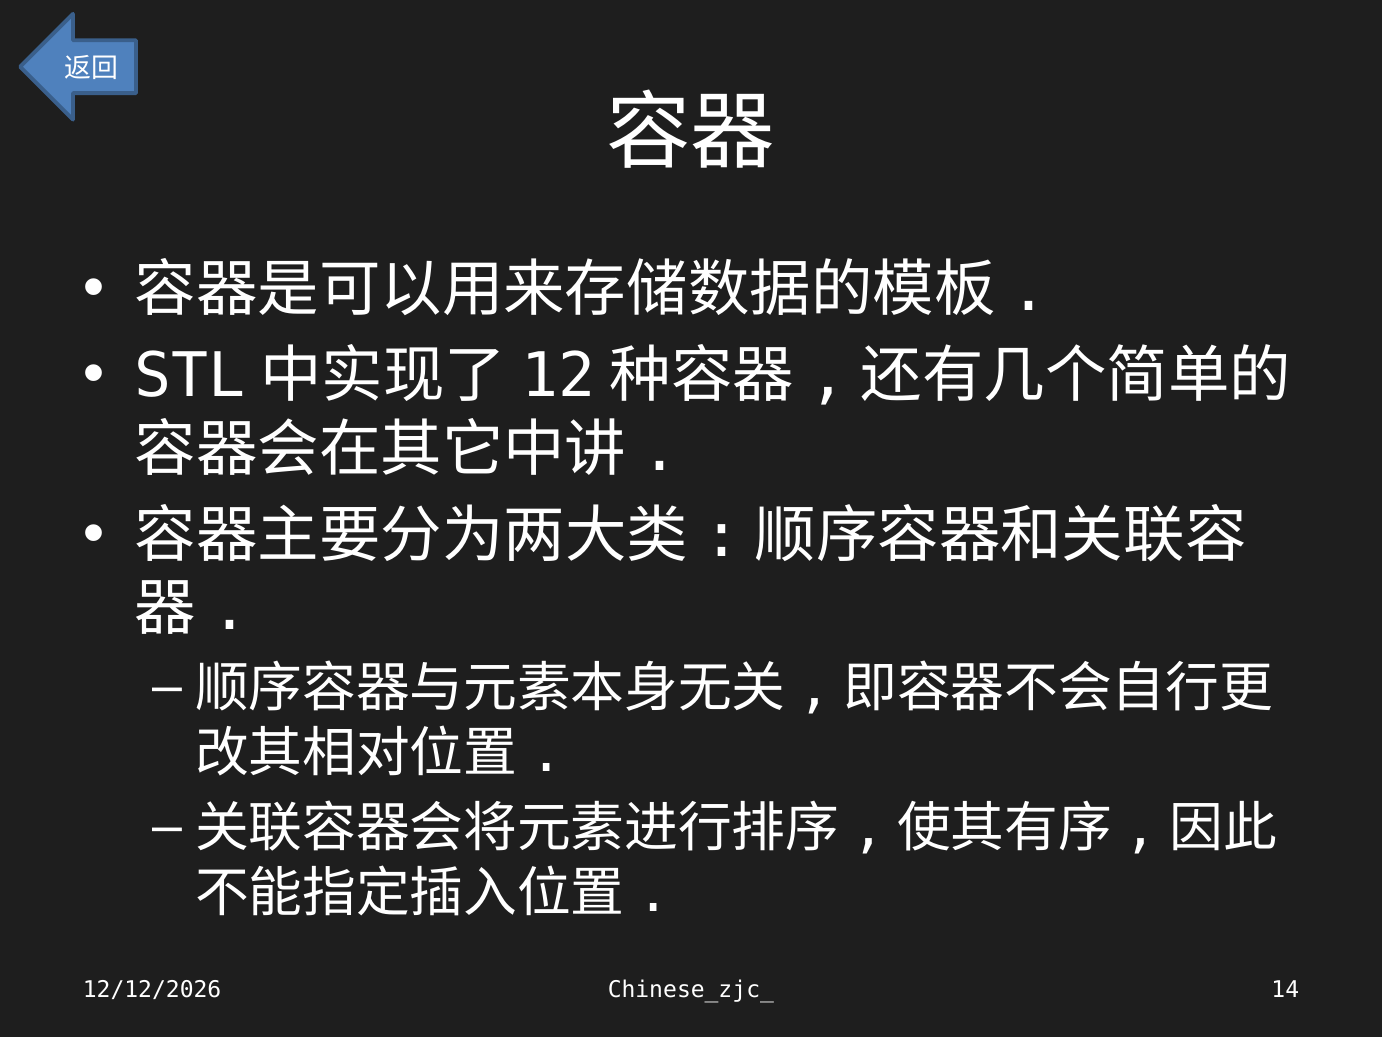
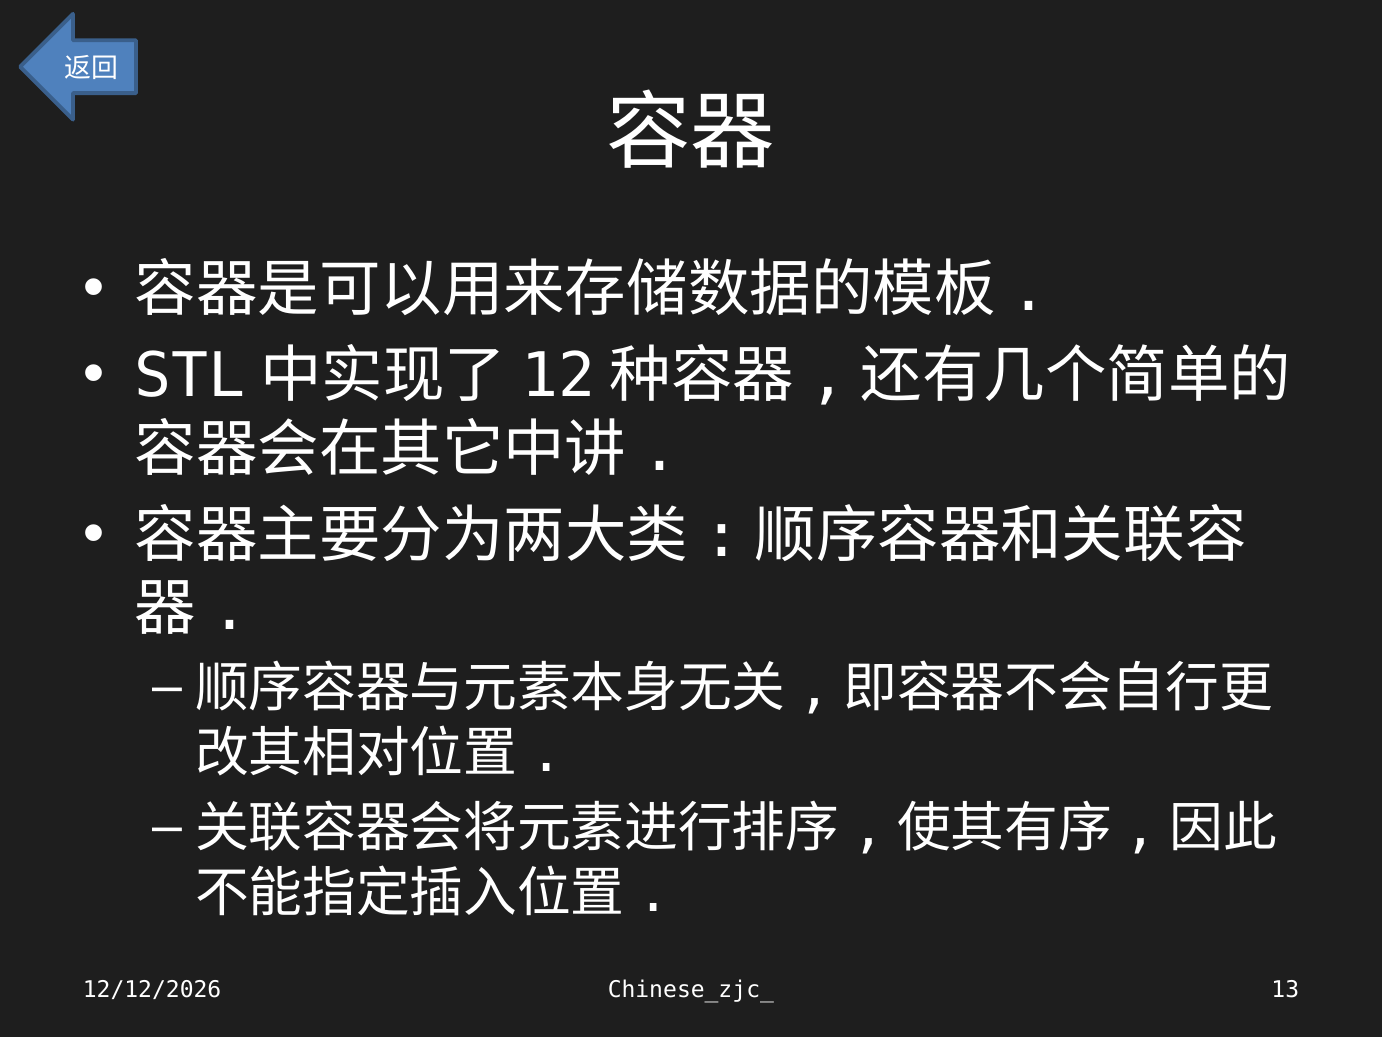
14: 14 -> 13 (1285, 990)
